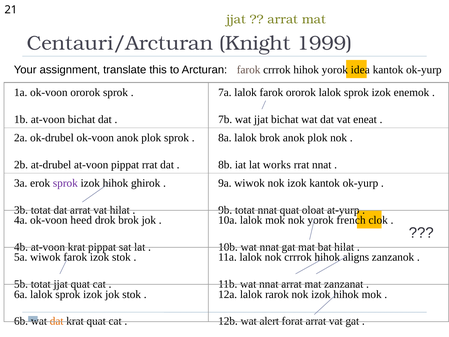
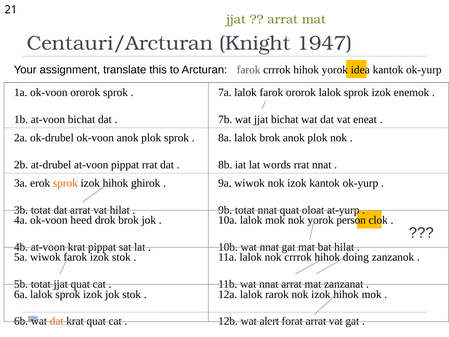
1999: 1999 -> 1947 (325, 43)
works: works -> words (277, 165)
sprok colour: purple -> orange (65, 183)
french: french -> person (351, 220)
aligns: aligns -> doing (356, 257)
